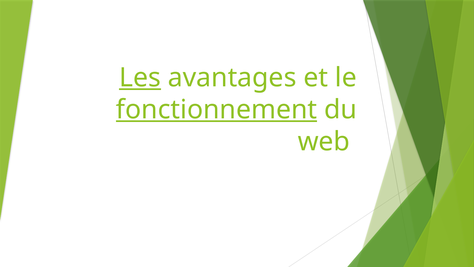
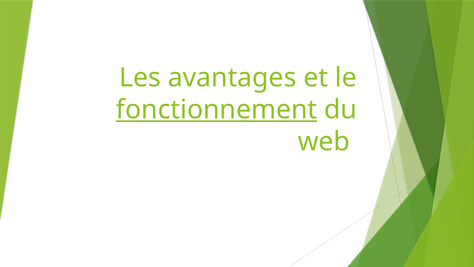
Les underline: present -> none (140, 78)
